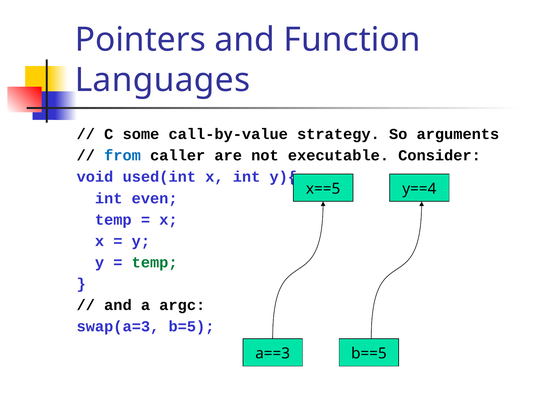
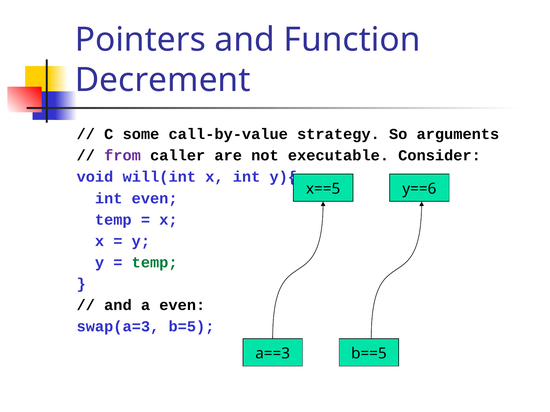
Languages: Languages -> Decrement (163, 80)
from colour: blue -> purple (123, 156)
used(int: used(int -> will(int (159, 177)
y==4: y==4 -> y==6 (419, 189)
a argc: argc -> even (182, 306)
